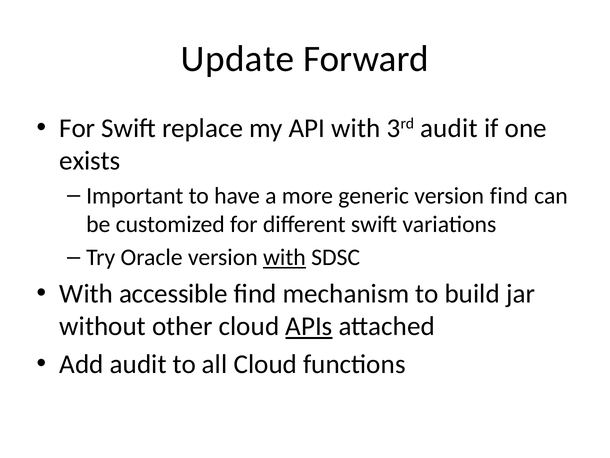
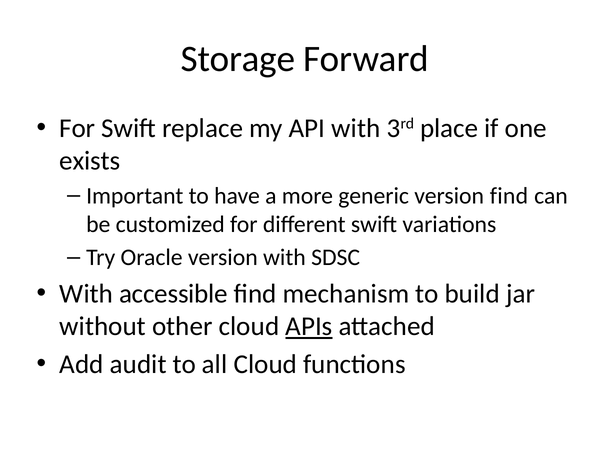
Update: Update -> Storage (238, 59)
3rd audit: audit -> place (449, 128)
with underline: present -> none (284, 257)
